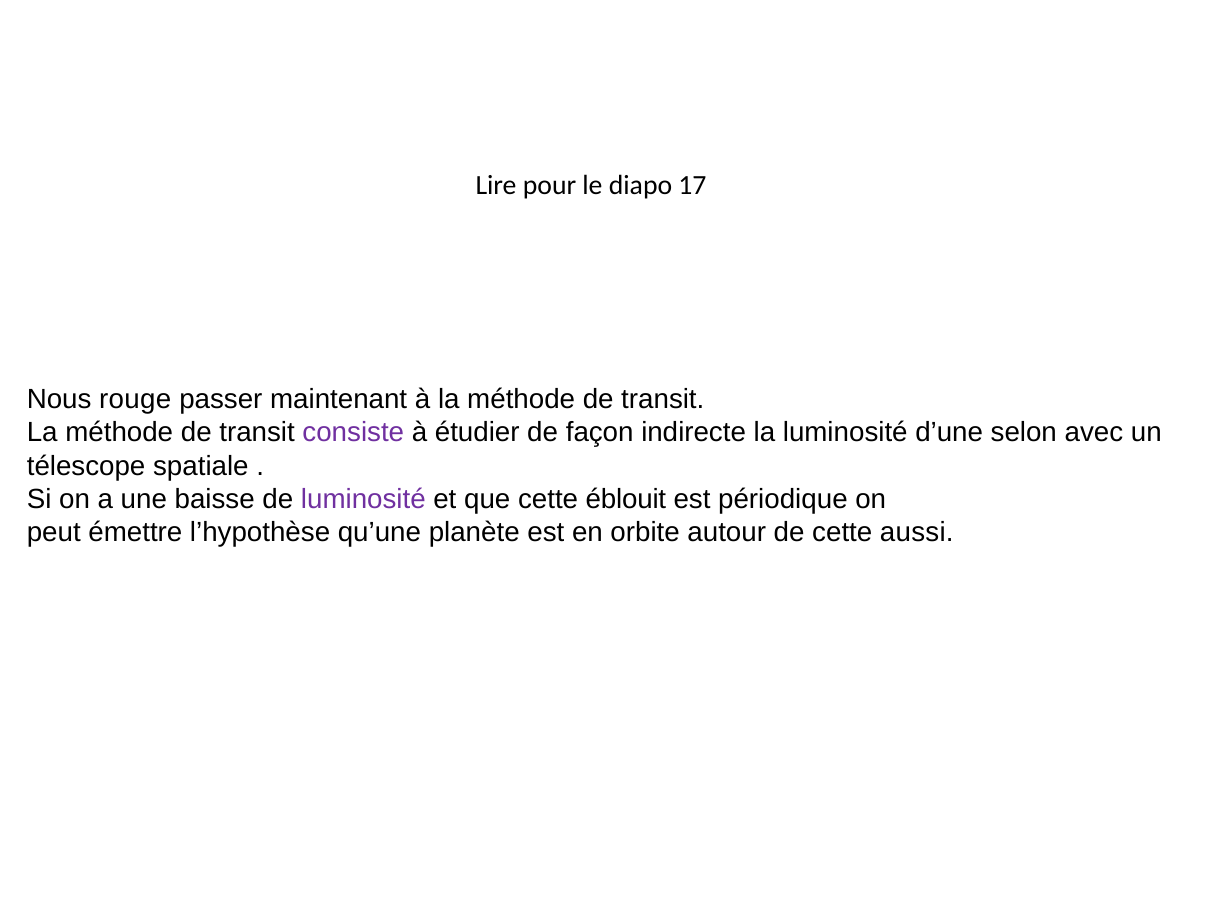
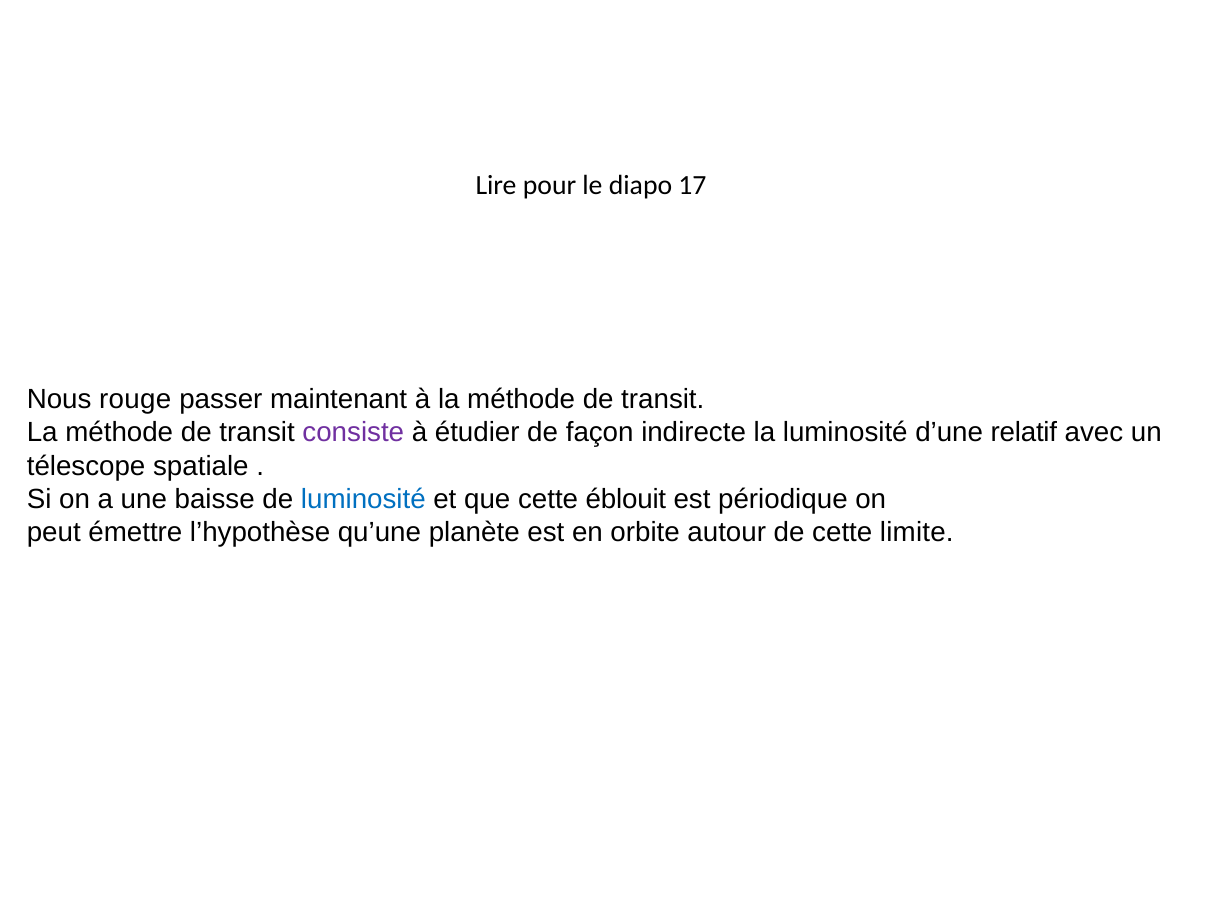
selon: selon -> relatif (1024, 433)
luminosité colour: purple -> blue (363, 499)
aussi: aussi -> limite (917, 533)
